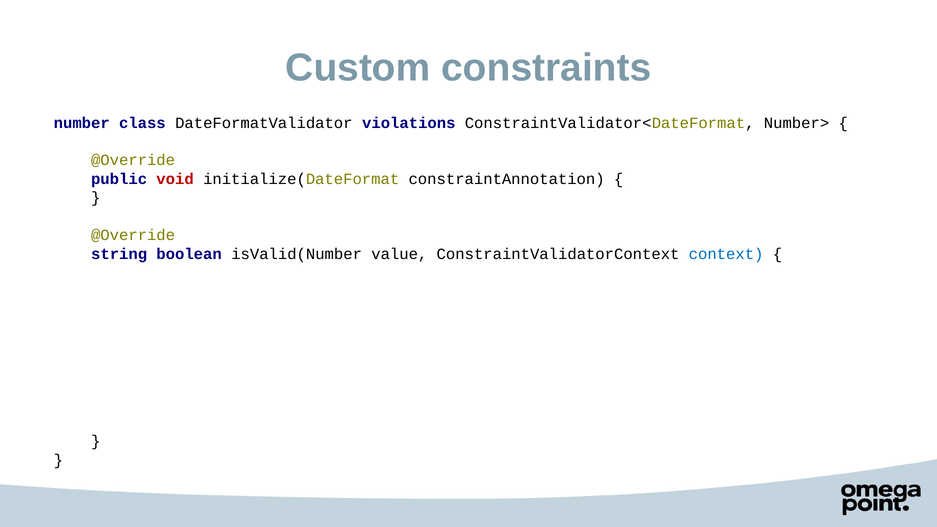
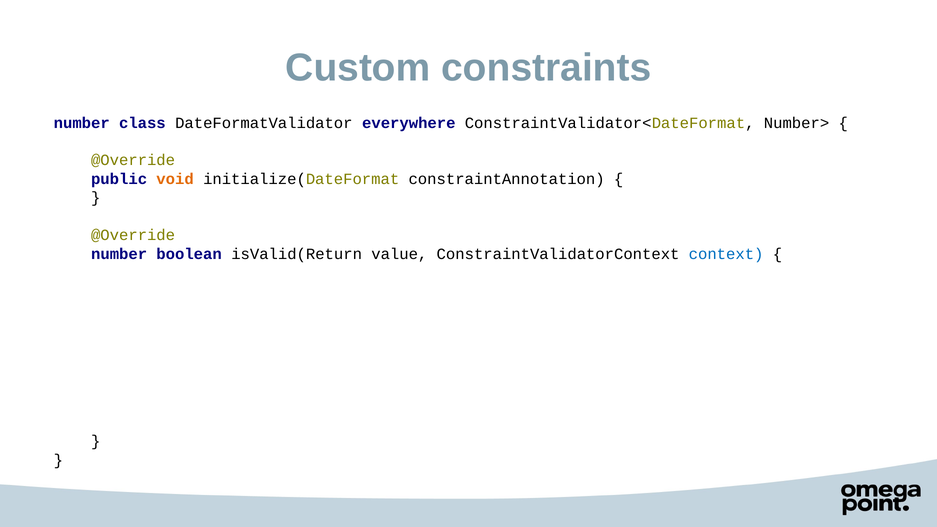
violations: violations -> everywhere (409, 123)
void colour: red -> orange (175, 179)
string: string -> number (119, 254)
isValid(Number: isValid(Number -> isValid(Return (297, 254)
